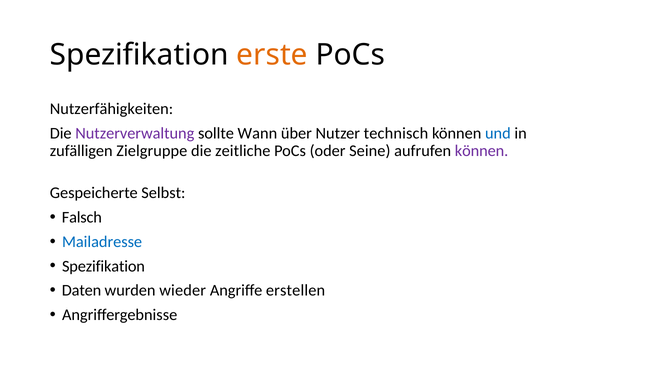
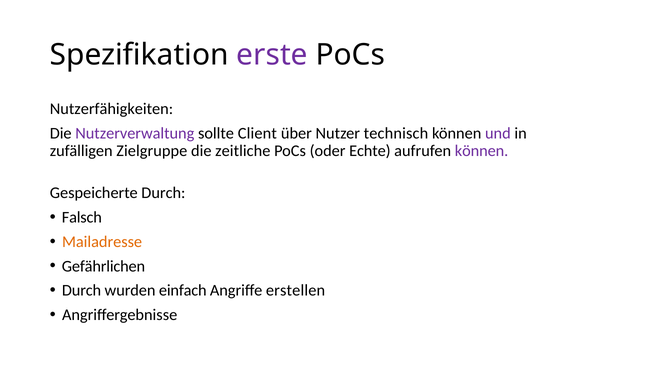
erste colour: orange -> purple (272, 55)
Wann: Wann -> Client (257, 133)
und colour: blue -> purple (498, 133)
Seine: Seine -> Echte (370, 151)
Gespeicherte Selbst: Selbst -> Durch (163, 193)
Mailadresse colour: blue -> orange (102, 242)
Spezifikation: Spezifikation -> Gefährlichen (103, 266)
Daten: Daten -> Durch (82, 291)
wieder: wieder -> einfach (183, 291)
